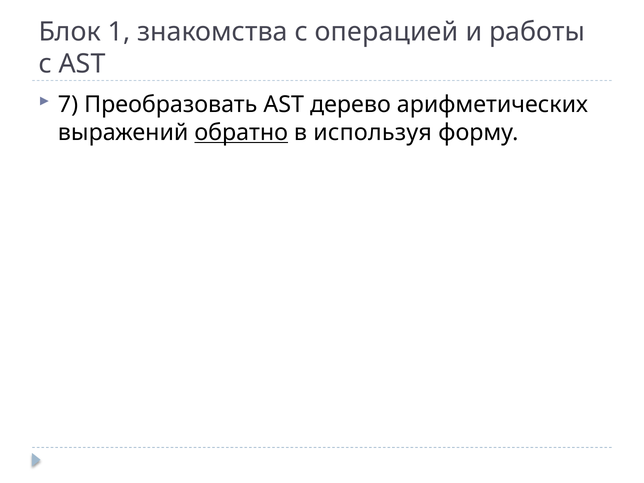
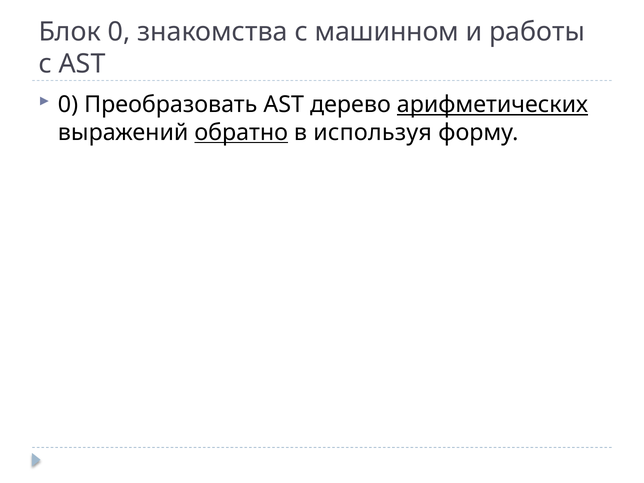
Блок 1: 1 -> 0 (119, 32)
операцией: операцией -> машинном (387, 32)
7: 7 -> 0 (68, 105)
арифметических underline: none -> present (492, 105)
